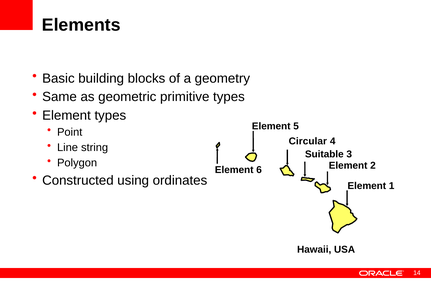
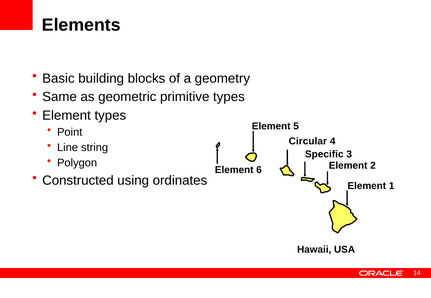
Suitable: Suitable -> Specific (324, 154)
